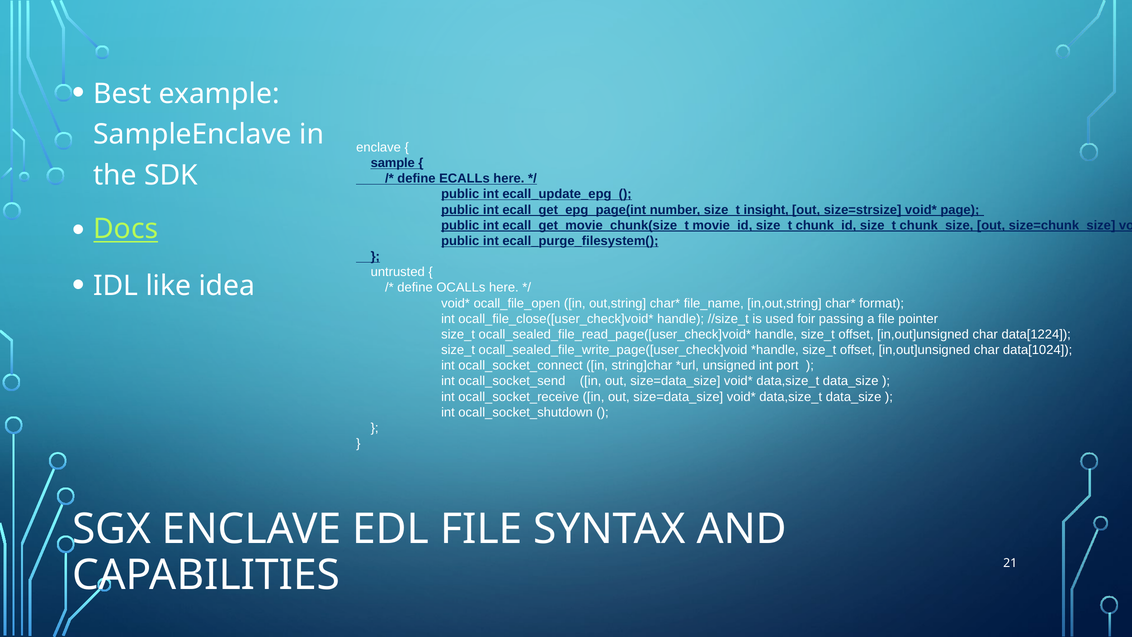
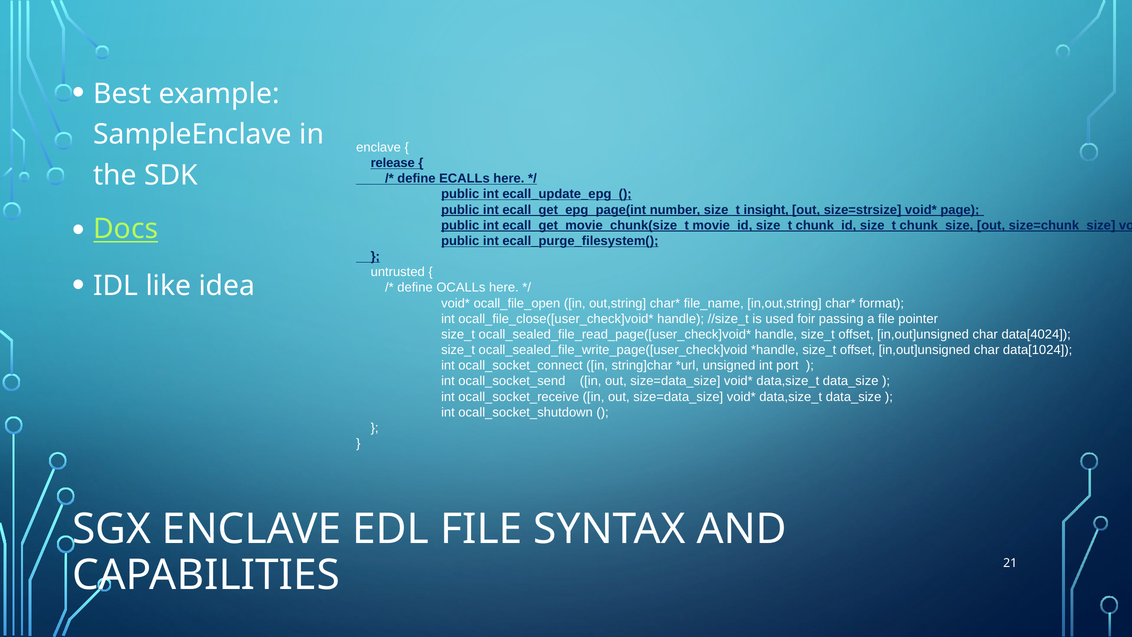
sample: sample -> release (393, 163)
data[1224: data[1224 -> data[4024 (1036, 334)
